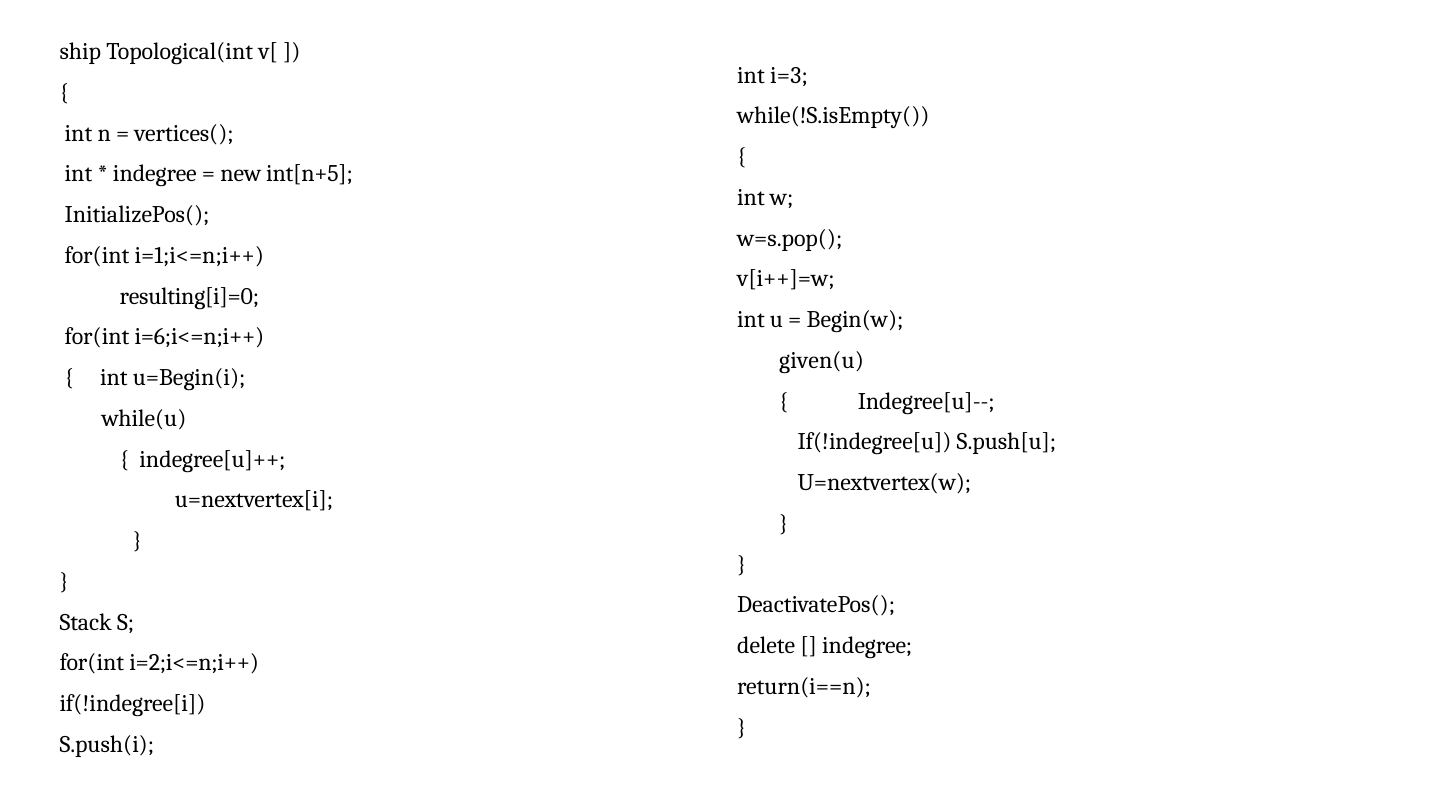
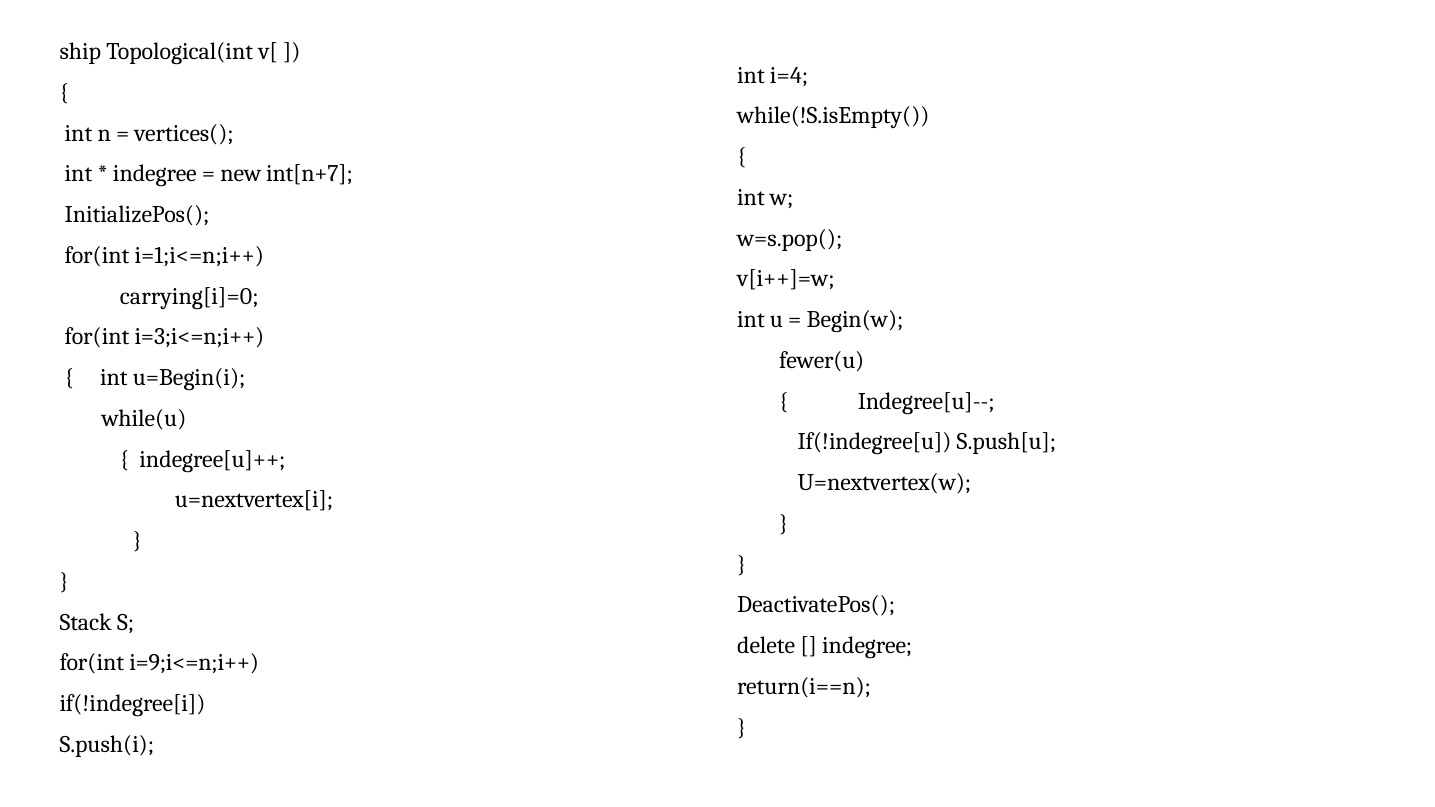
i=3: i=3 -> i=4 (789, 75)
int[n+5: int[n+5 -> int[n+7 (310, 174)
resulting[i]=0: resulting[i]=0 -> carrying[i]=0 (189, 296)
i=6;i<=n;i++: i=6;i<=n;i++ -> i=3;i<=n;i++ (199, 337)
given(u: given(u -> fewer(u (822, 361)
i=2;i<=n;i++: i=2;i<=n;i++ -> i=9;i<=n;i++ (194, 663)
